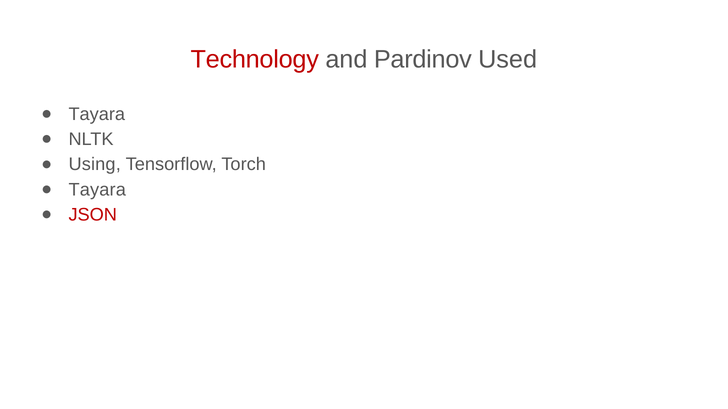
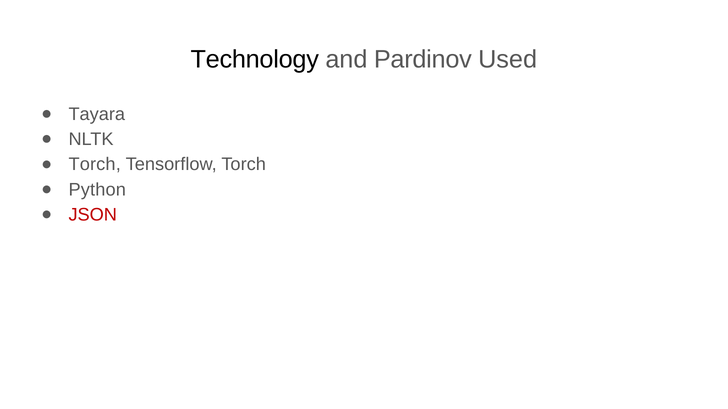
Technology colour: red -> black (255, 60)
Using: Using -> Torch (95, 165)
Tayara: Tayara -> Python (97, 190)
